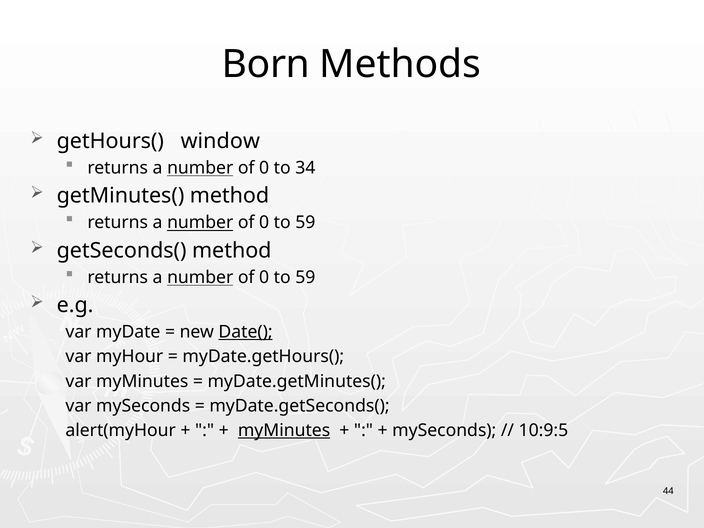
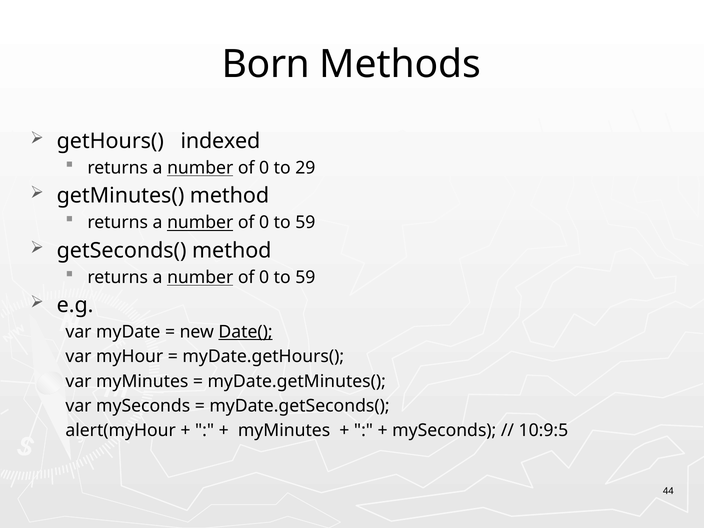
window: window -> indexed (220, 141)
34: 34 -> 29 (305, 168)
myMinutes underline: present -> none (284, 431)
